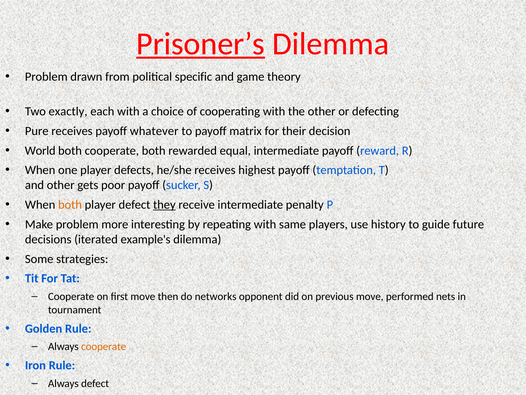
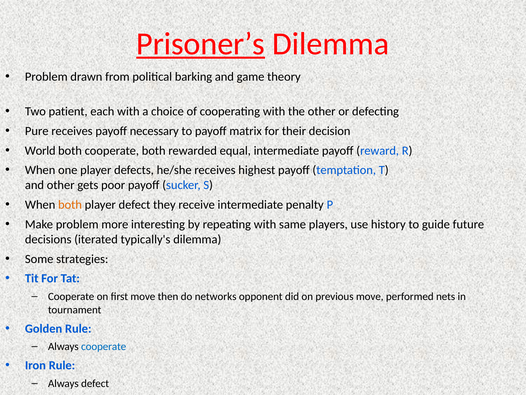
specific: specific -> barking (194, 77)
exactly: exactly -> patient (68, 111)
whatever: whatever -> necessary (154, 131)
they underline: present -> none (164, 204)
example's: example's -> typically's (146, 239)
cooperate colour: orange -> blue (104, 346)
